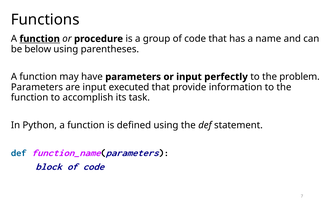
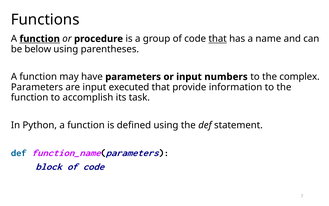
that underline: none -> present (218, 39)
perfectly: perfectly -> numbers (226, 77)
problem: problem -> complex (300, 77)
